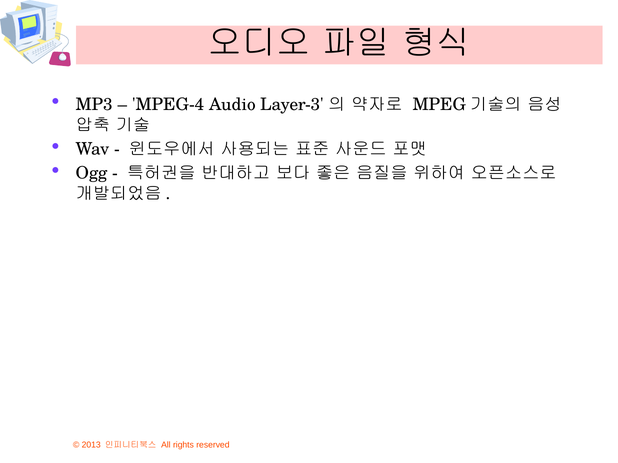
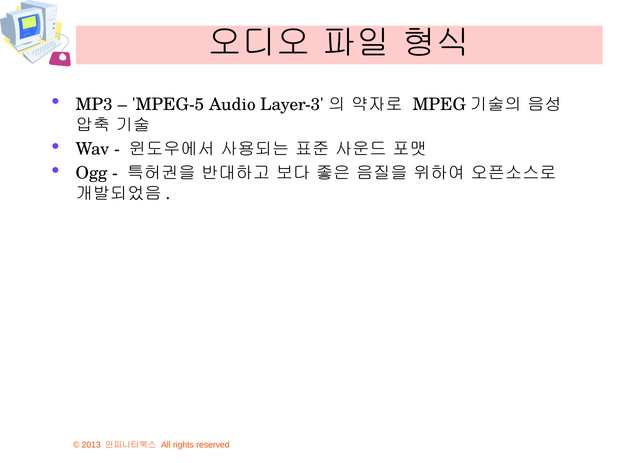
MPEG-4: MPEG-4 -> MPEG-5 (168, 105)
